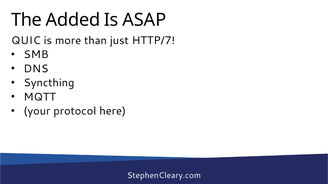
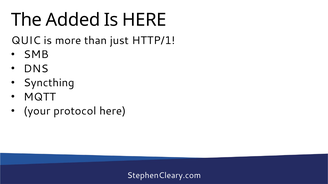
Is ASAP: ASAP -> HERE (144, 20)
HTTP/7: HTTP/7 -> HTTP/1 (153, 41)
